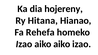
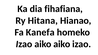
hojereny: hojereny -> fihafiana (64, 9)
Rehefa: Rehefa -> Kanefa (40, 32)
